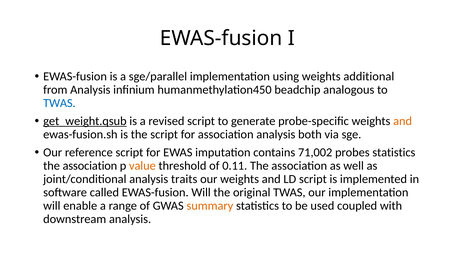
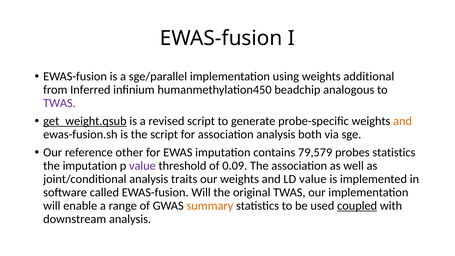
from Analysis: Analysis -> Inferred (90, 90)
TWAS colour: blue -> purple (59, 103)
reference script: script -> other (129, 152)
71,002: 71,002 -> 79,579 (315, 152)
association: association -> imputation (90, 166)
value colour: orange -> purple (142, 166)
0.11: 0.11 -> 0.09 (235, 166)
LD script: script -> value (313, 179)
coupled underline: none -> present (357, 206)
